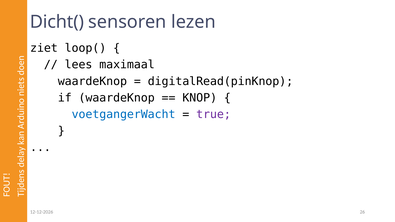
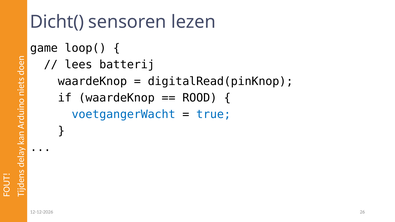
ziet: ziet -> game (44, 48)
maximaal: maximaal -> batterij (127, 65)
KNOP: KNOP -> ROOD (200, 98)
true colour: purple -> blue (214, 114)
